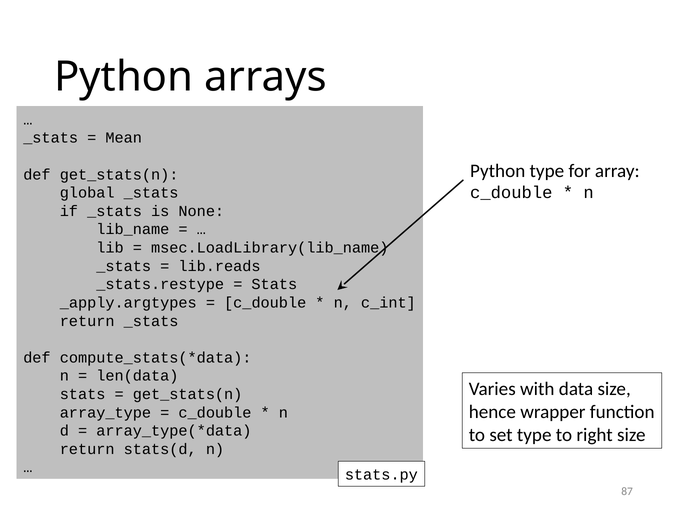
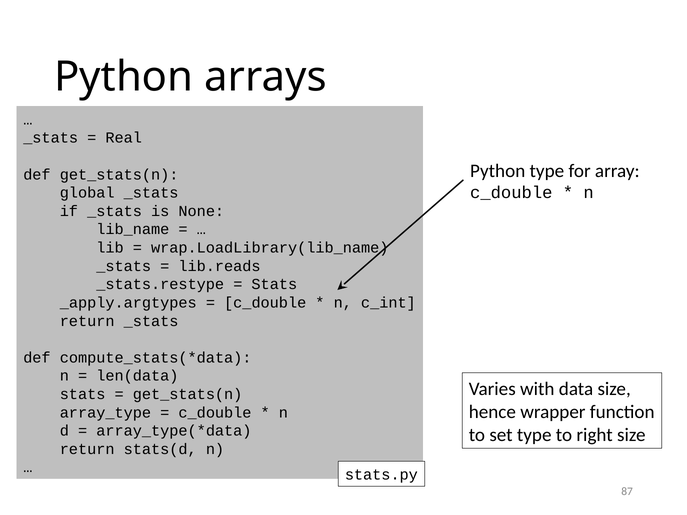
Mean: Mean -> Real (124, 138)
msec.LoadLibrary(lib_name: msec.LoadLibrary(lib_name -> wrap.LoadLibrary(lib_name (270, 248)
